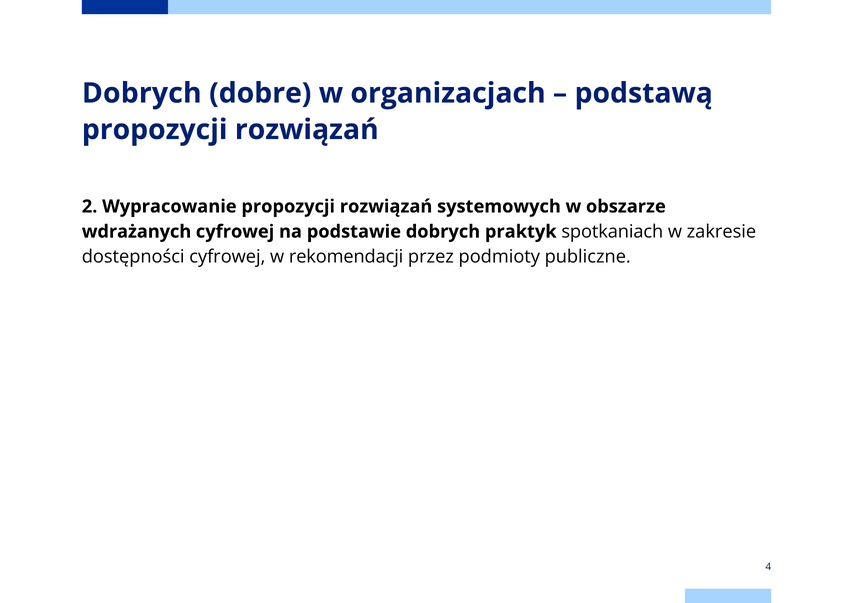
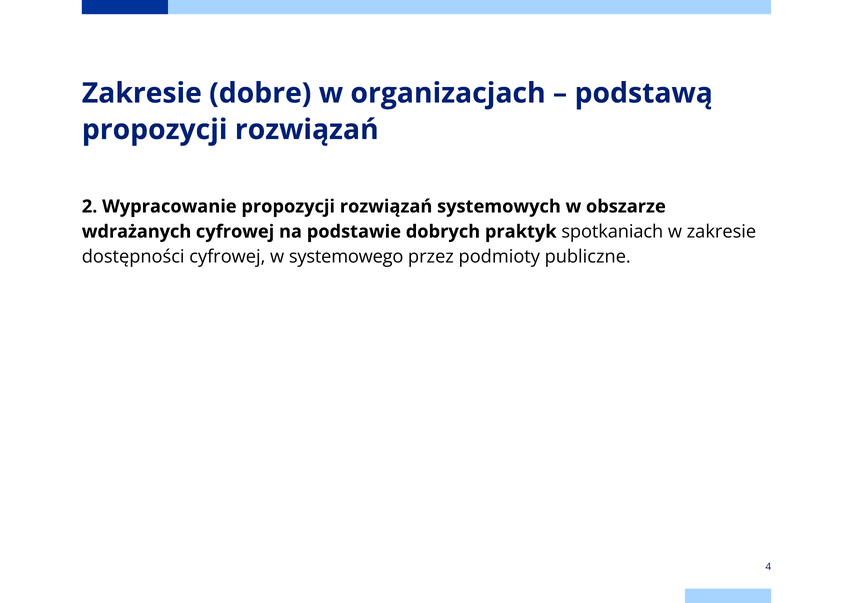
Dobrych: Dobrych -> Zakresie (142, 93)
rekomendacji: rekomendacji -> systemowego (346, 257)
